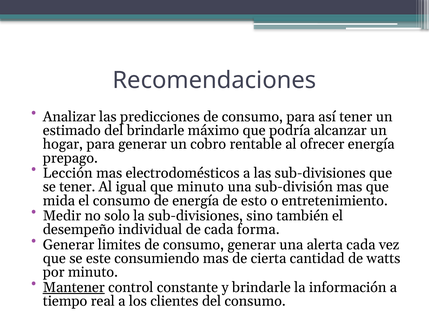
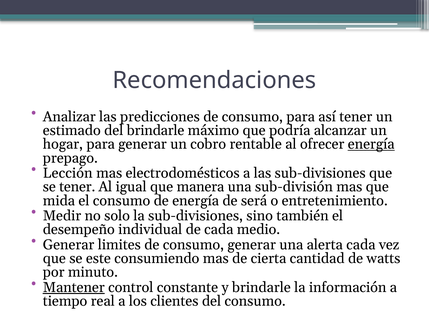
energía underline: none -> present (371, 144)
que minuto: minuto -> manera (200, 187)
esto: esto -> será (254, 200)
forma: forma -> medio (258, 229)
